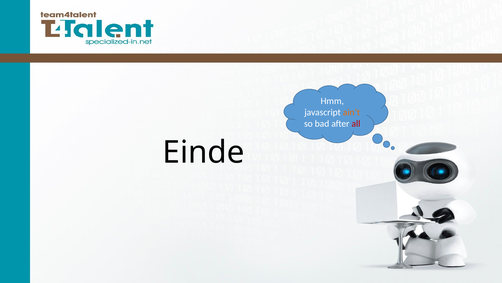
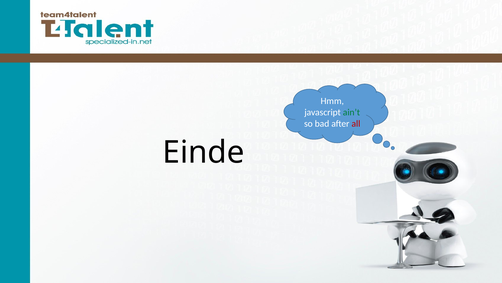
ain’t colour: orange -> green (351, 112)
